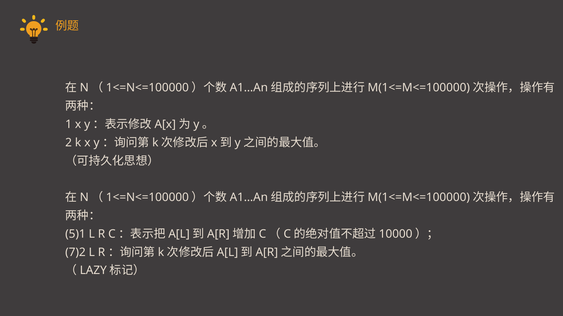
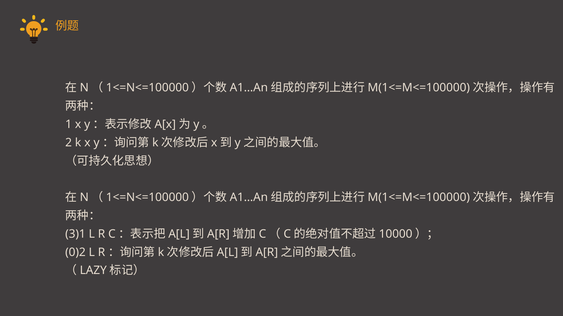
5)1: 5)1 -> 3)1 (75, 234)
7)2: 7)2 -> 0)2 (75, 253)
